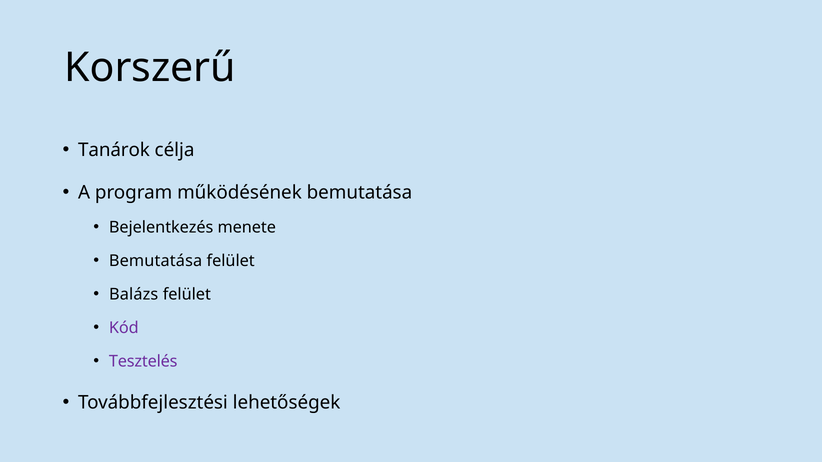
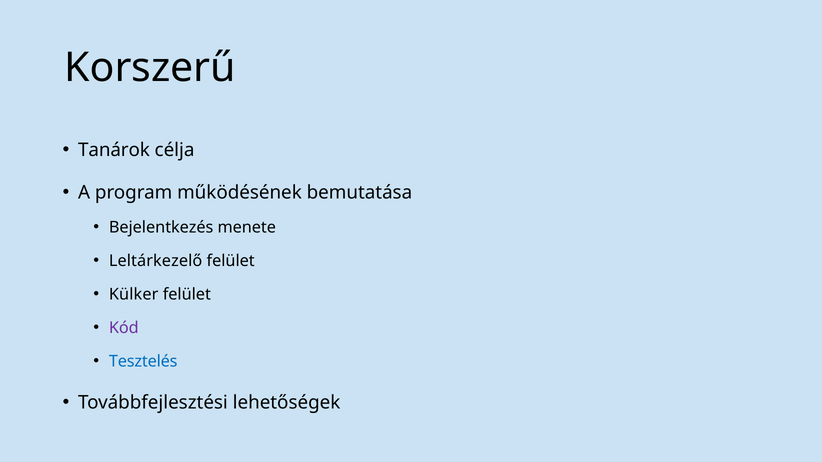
Bemutatása: Bemutatása -> Leltárkezelő (156, 261)
Balázs: Balázs -> Külker (134, 295)
Tesztelés colour: purple -> blue (143, 362)
